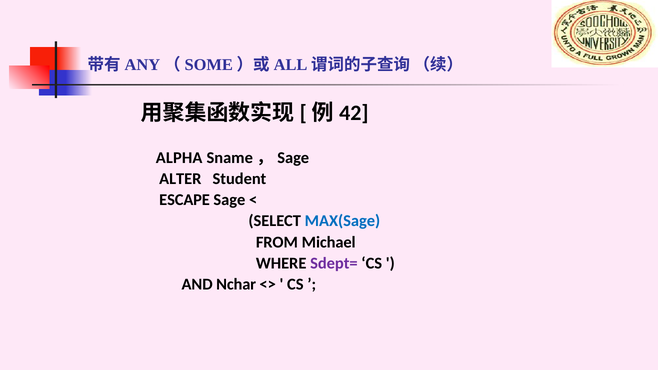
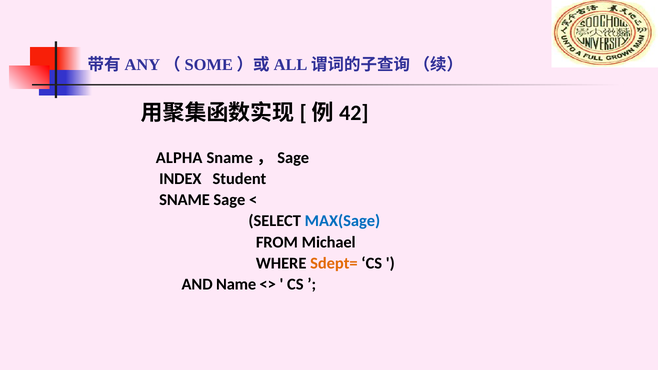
ALTER: ALTER -> INDEX (180, 179)
ESCAPE: ESCAPE -> SNAME (185, 200)
Sdept= colour: purple -> orange (334, 263)
Nchar: Nchar -> Name (236, 284)
